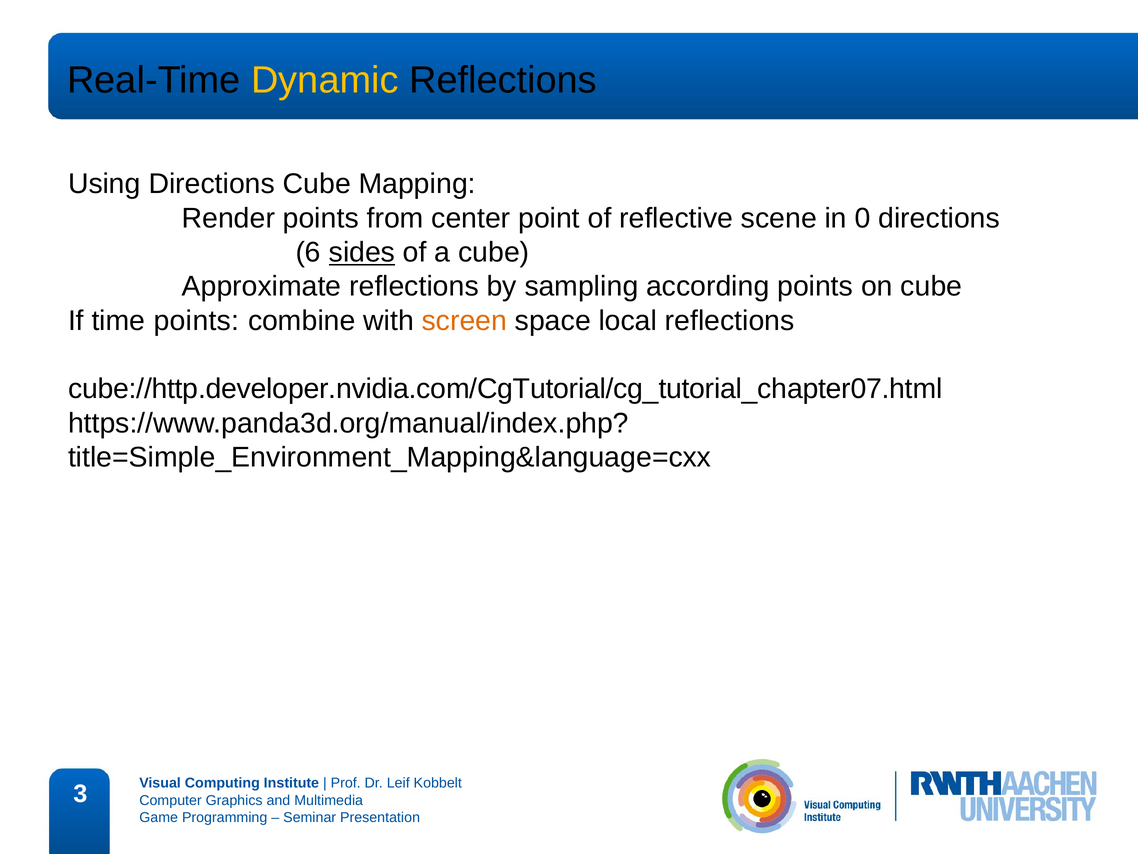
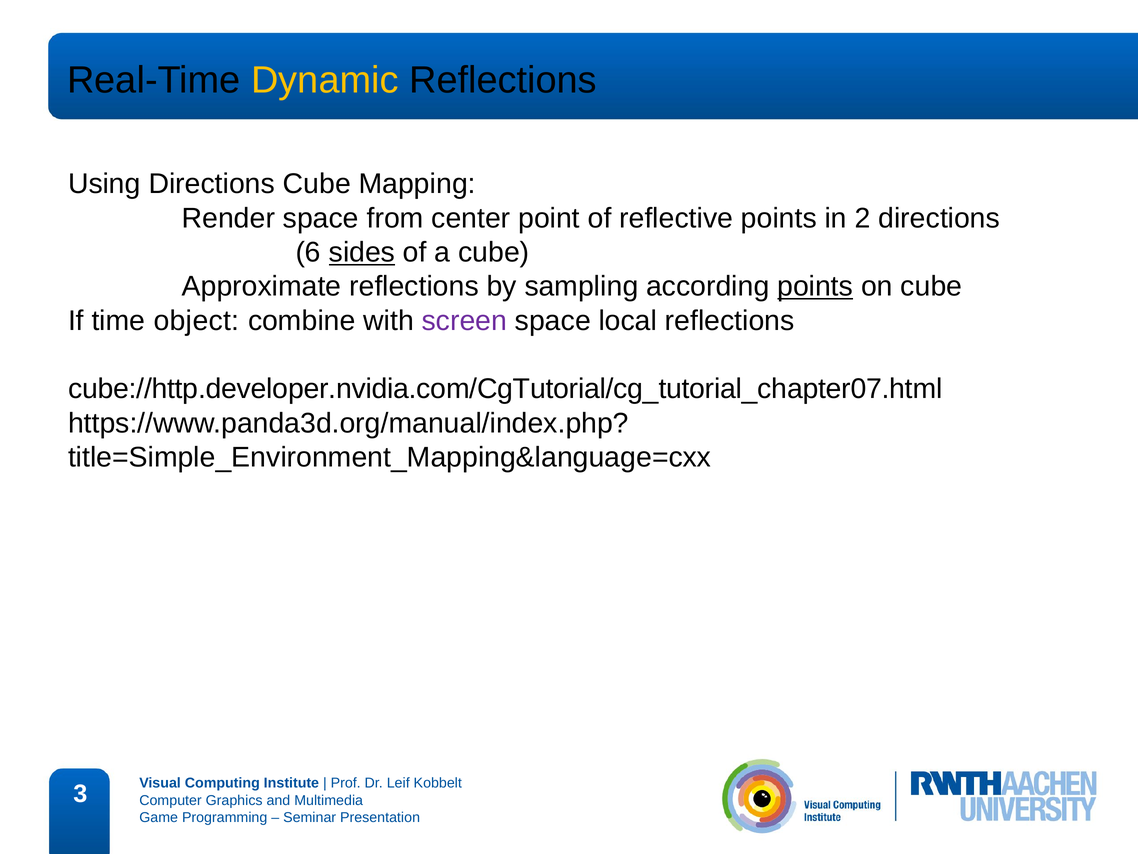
Render points: points -> space (321, 218)
reflective scene: scene -> points (779, 218)
0: 0 -> 2 (863, 218)
points underline: none -> present (815, 286)
time points: points -> object (196, 320)
screen colour: orange -> purple (464, 320)
